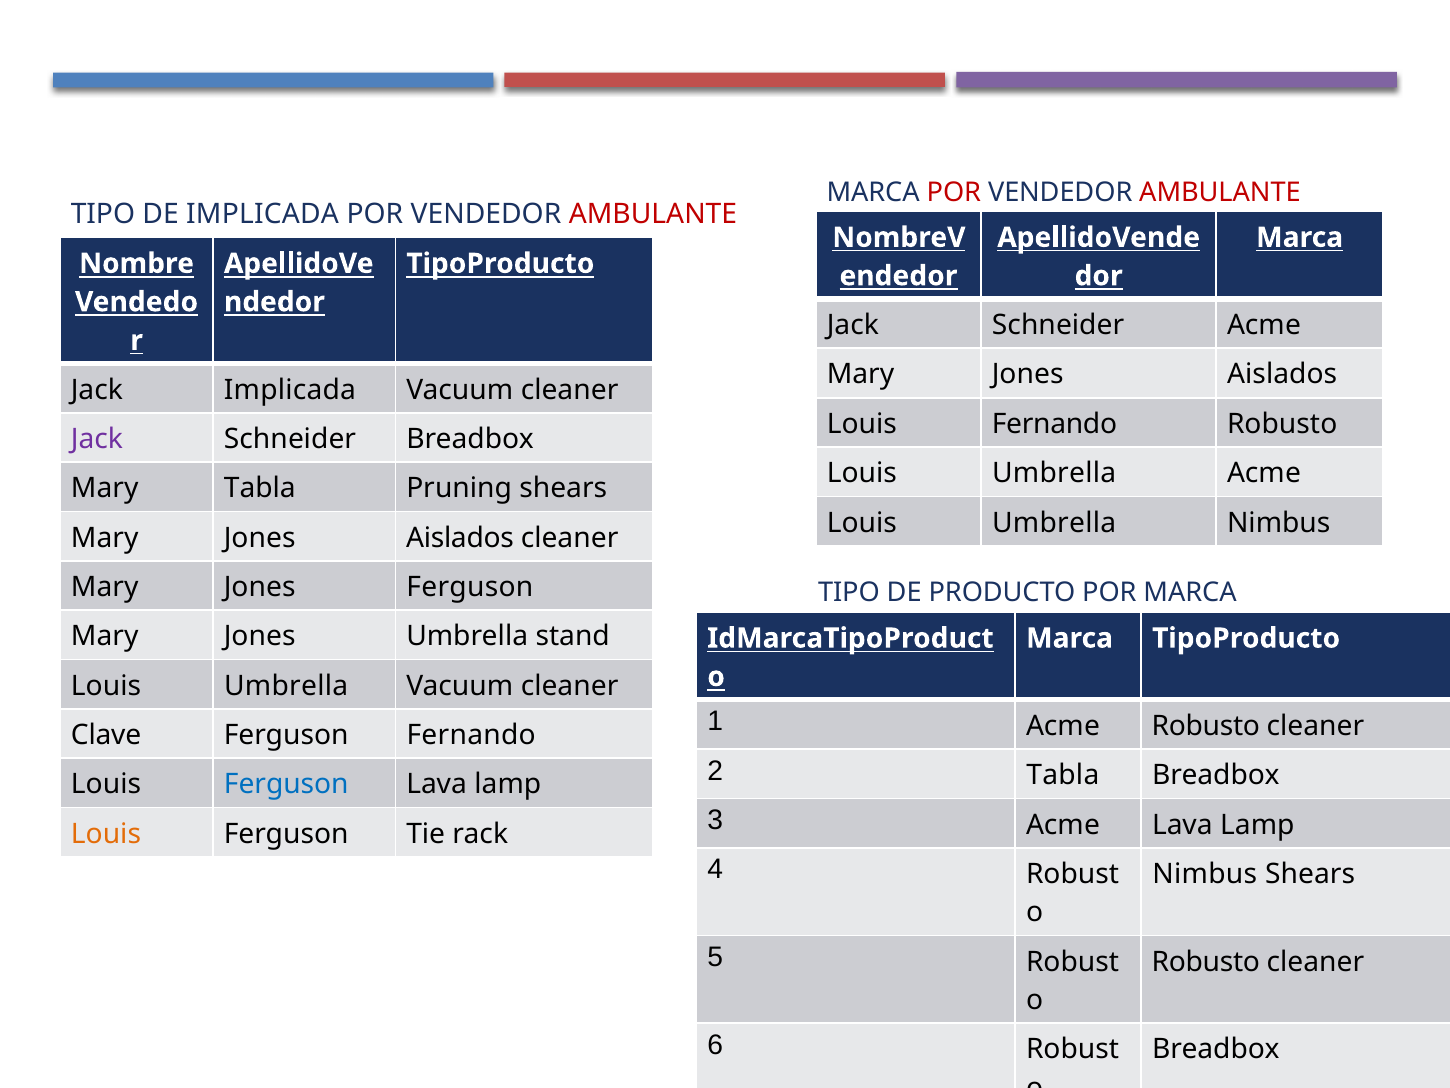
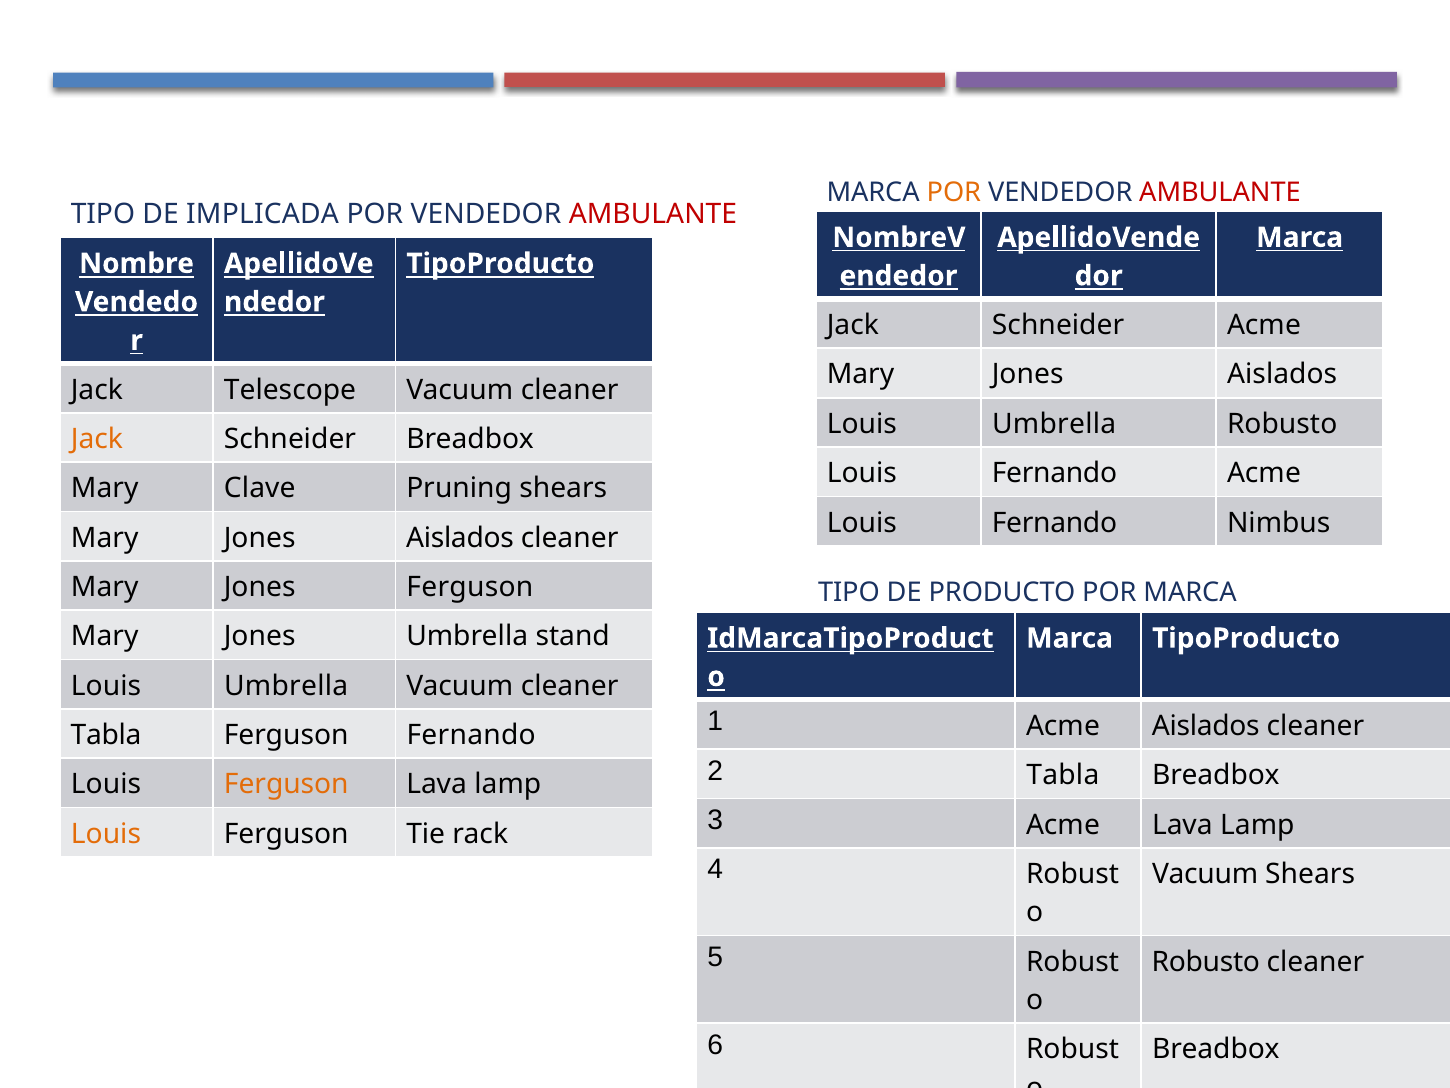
POR colour: red -> orange (954, 192)
Jack Implicada: Implicada -> Telescope (290, 390)
Fernando: Fernando -> Umbrella (1054, 424)
Jack colour: purple -> orange (97, 439)
Umbrella: Umbrella -> Fernando (1054, 473)
Mary Tabla: Tabla -> Clave (260, 488)
Umbrella: Umbrella -> Fernando (1054, 522)
Acme Robusto: Robusto -> Aislados (1206, 726)
Clave: Clave -> Tabla (106, 735)
Ferguson colour: blue -> orange (286, 784)
Nimbus: Nimbus -> Vacuum (1205, 874)
